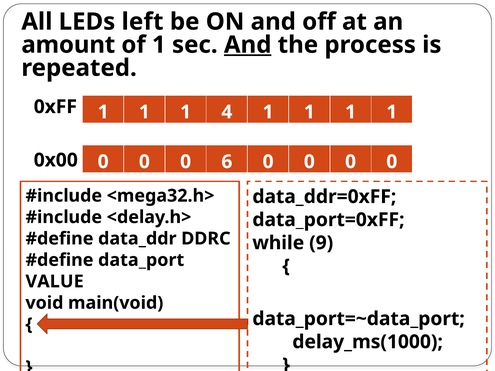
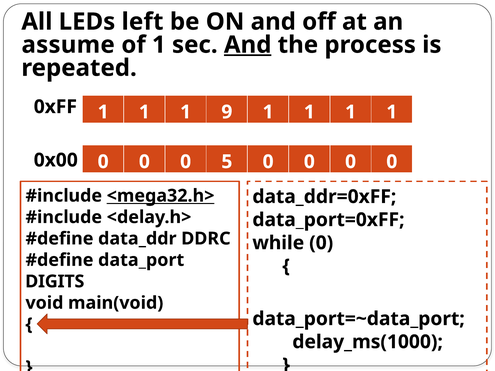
amount: amount -> assume (68, 45)
4: 4 -> 9 (227, 112)
6: 6 -> 5 (227, 162)
<mega32.h> underline: none -> present (161, 196)
while 9: 9 -> 0 (321, 243)
VALUE: VALUE -> DIGITS (55, 282)
